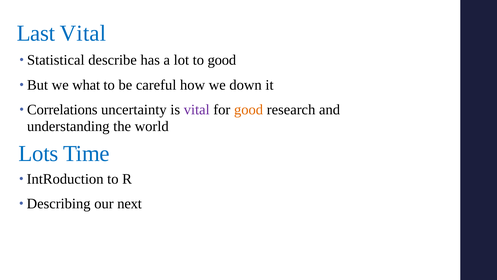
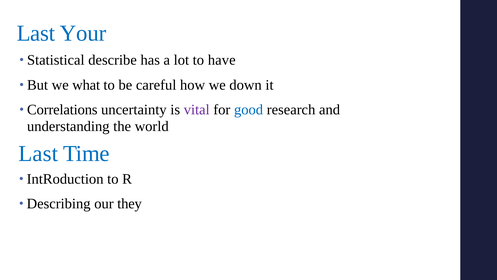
Last Vital: Vital -> Your (83, 33)
to good: good -> have (222, 60)
good colour: orange -> blue (249, 110)
Lots: Lots -> Last (38, 153)
next: next -> they (130, 203)
